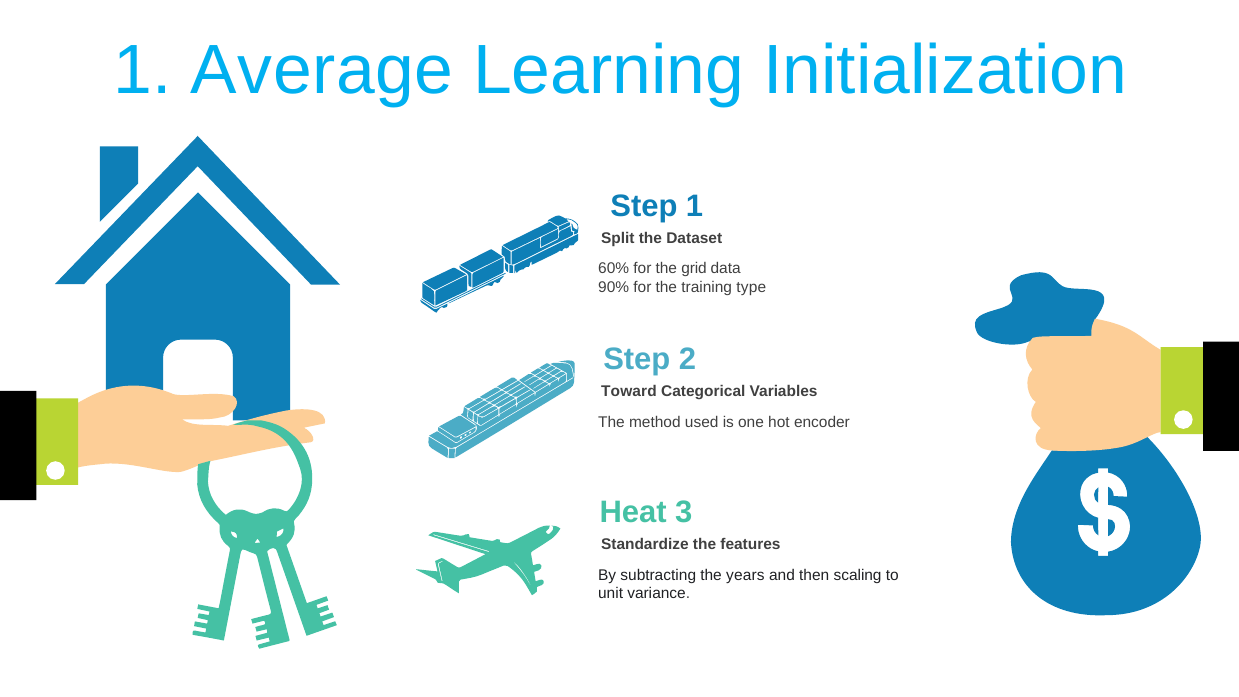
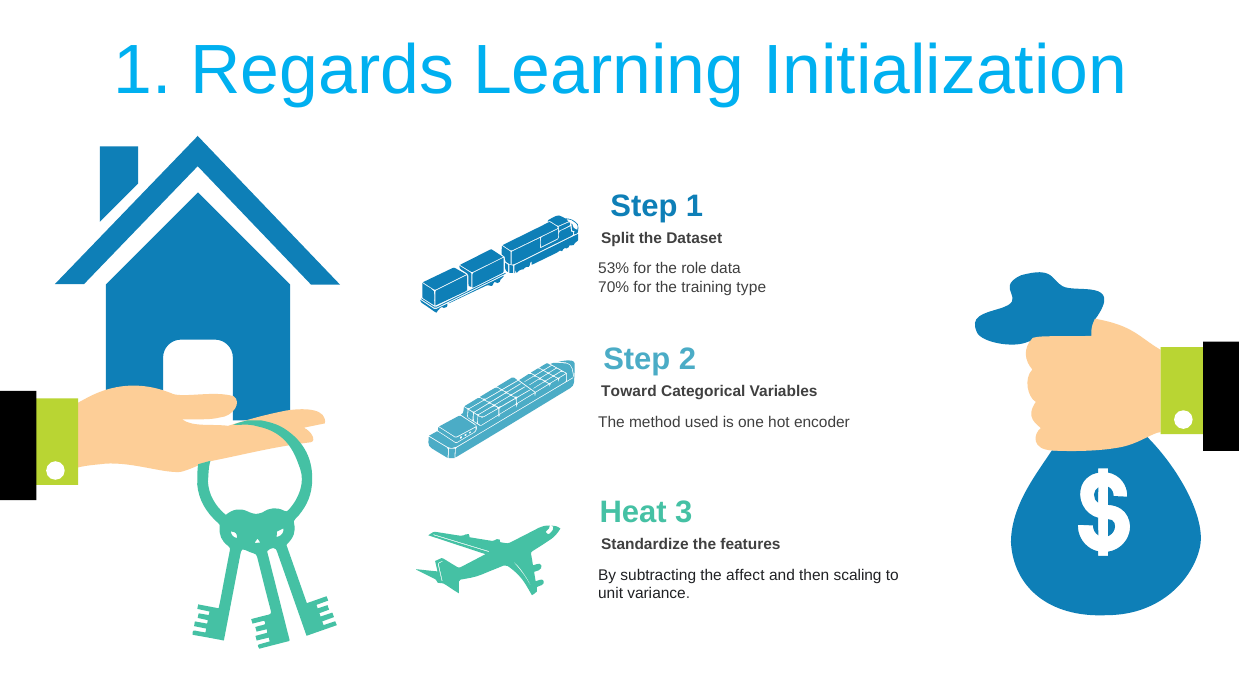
Average: Average -> Regards (322, 71)
60%: 60% -> 53% (614, 269)
grid: grid -> role (694, 269)
90%: 90% -> 70% (614, 287)
years: years -> affect (745, 575)
